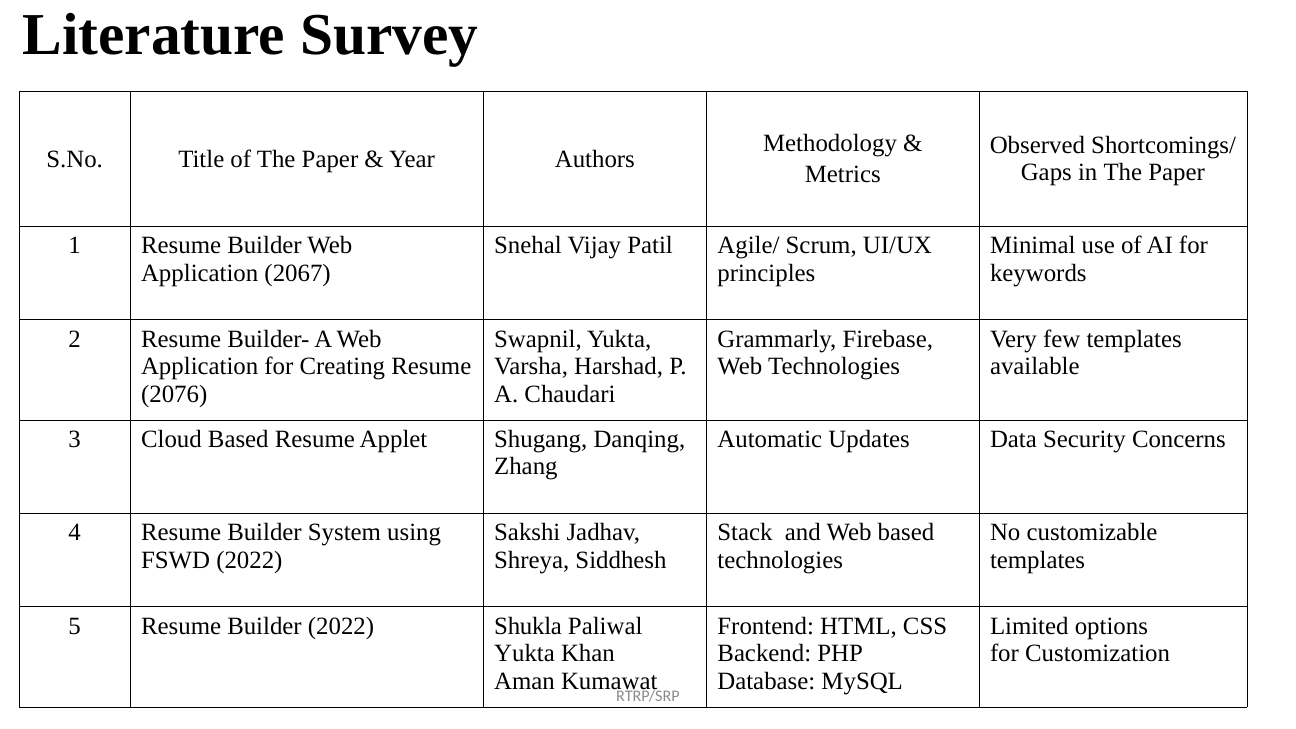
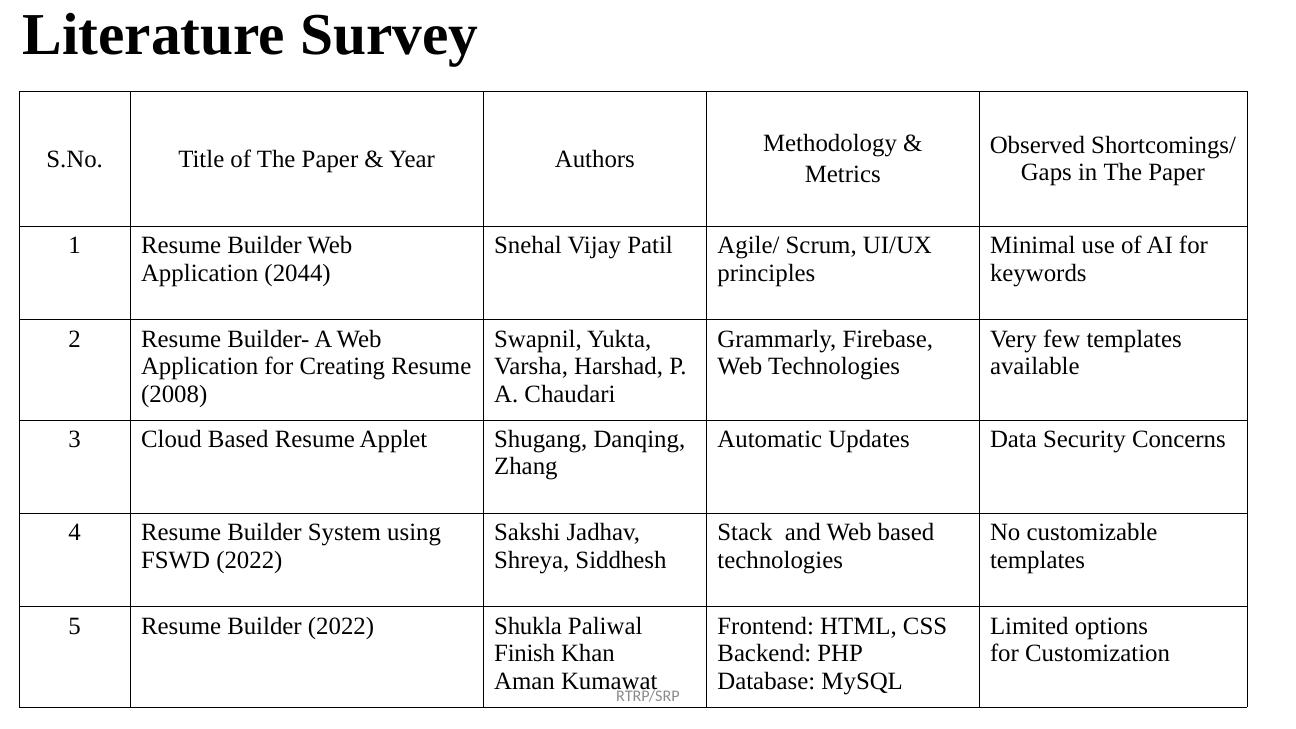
2067: 2067 -> 2044 (298, 273)
2076: 2076 -> 2008 (174, 394)
Yukta: Yukta -> Finish (525, 653)
